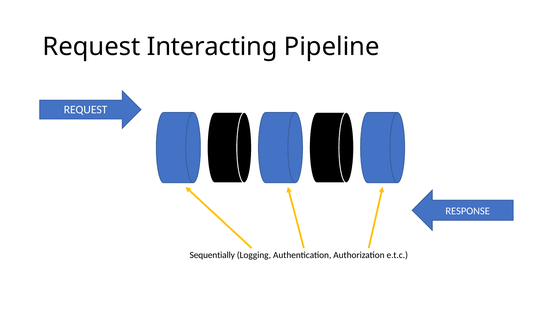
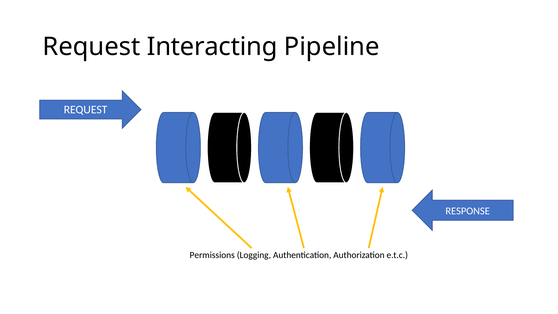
Sequentially: Sequentially -> Permissions (212, 255)
